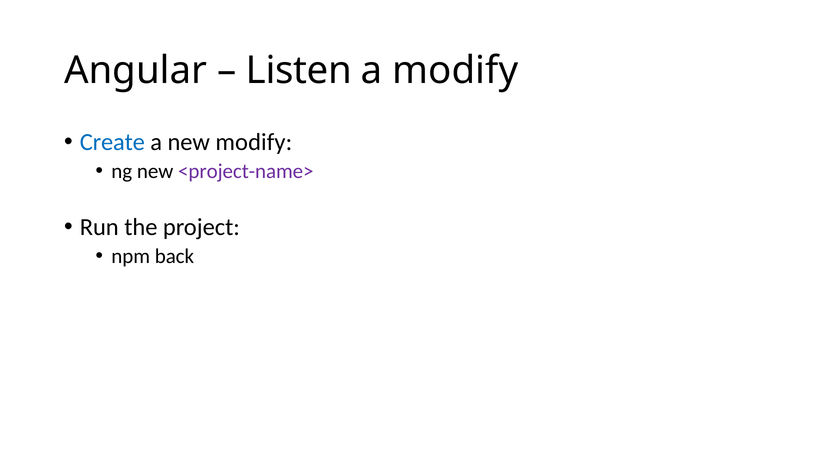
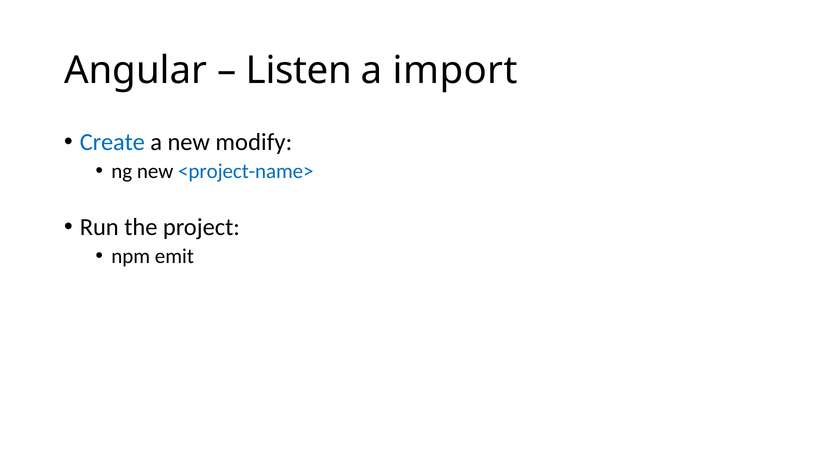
a modify: modify -> import (455, 71)
<project-name> colour: purple -> blue (246, 171)
back: back -> emit (174, 256)
